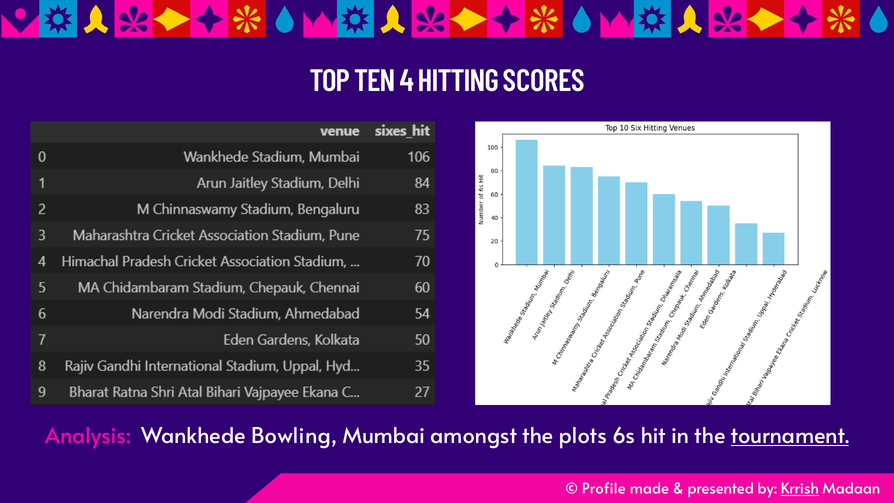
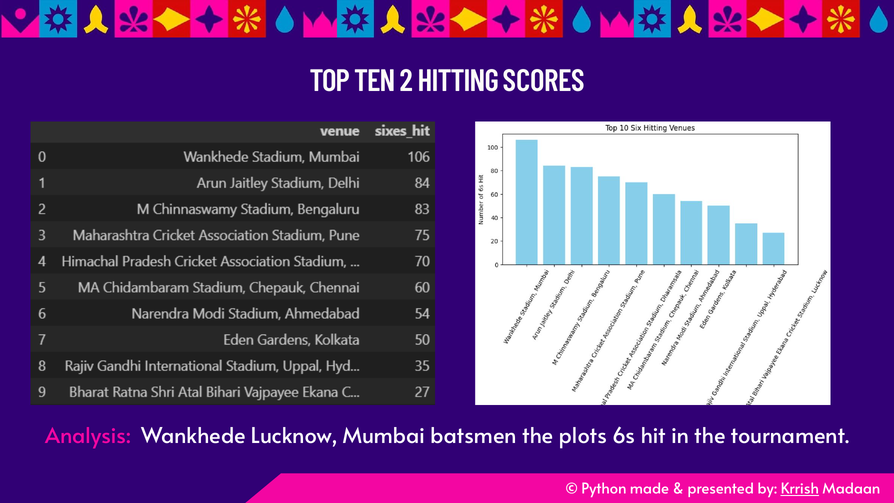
4: 4 -> 2 (407, 81)
Bowling: Bowling -> Lucknow (294, 436)
amongst: amongst -> batsmen (474, 436)
tournament underline: present -> none (790, 436)
Profile: Profile -> Python (604, 489)
